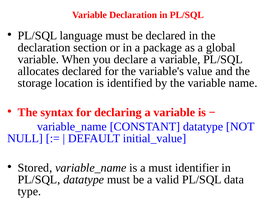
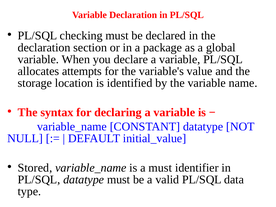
language: language -> checking (81, 36)
allocates declared: declared -> attempts (82, 71)
